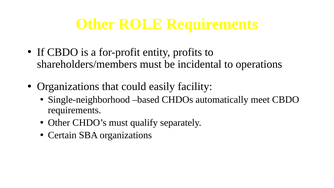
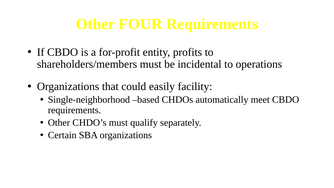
ROLE: ROLE -> FOUR (140, 24)
